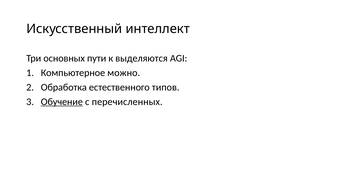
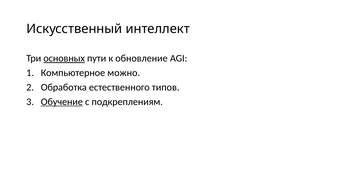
основных underline: none -> present (64, 58)
выделяются: выделяются -> обновление (142, 58)
перечисленных: перечисленных -> подкреплениям (127, 102)
